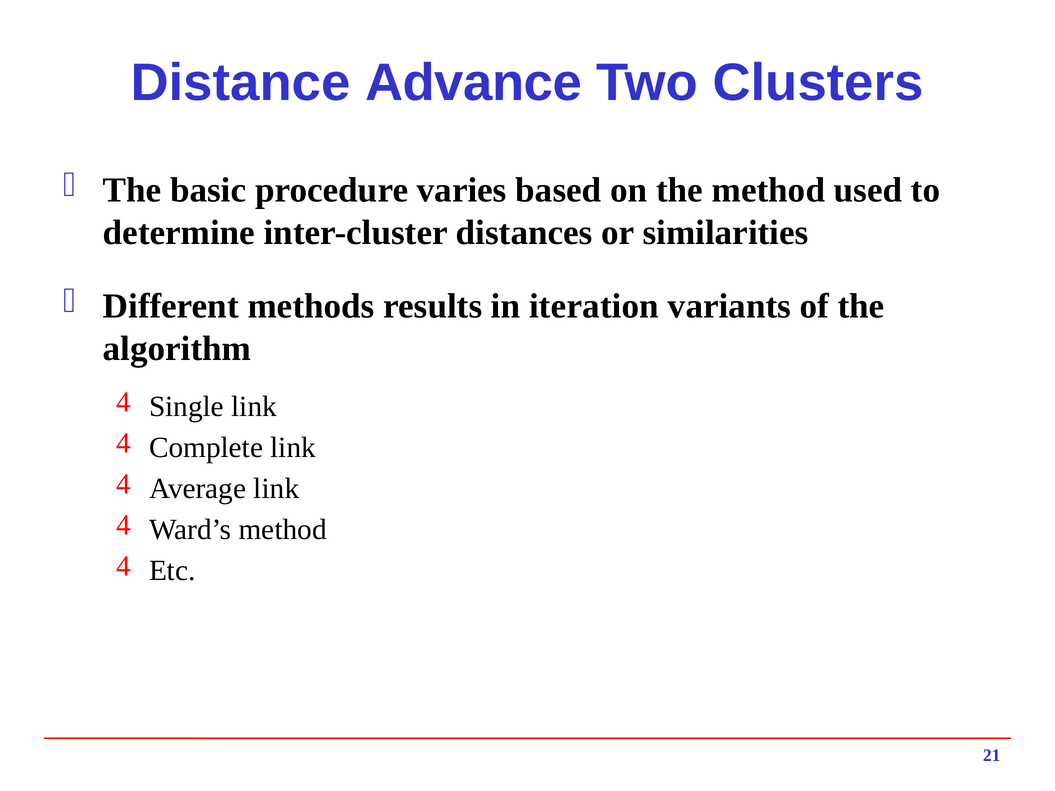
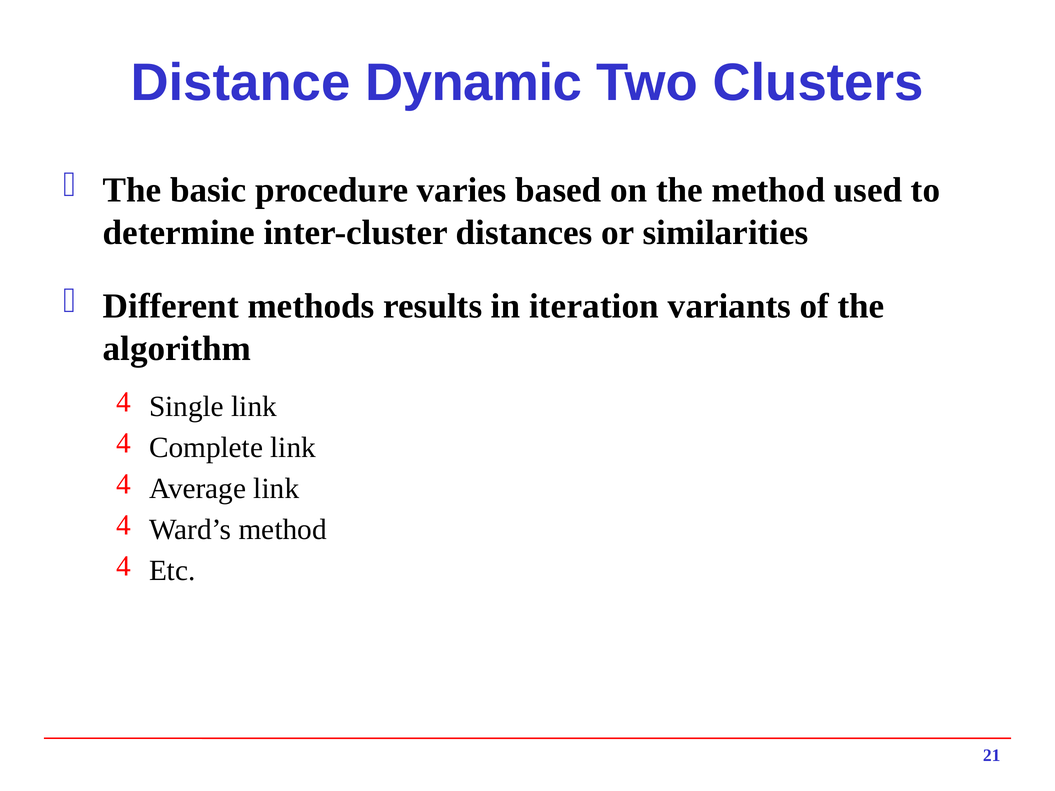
Advance: Advance -> Dynamic (474, 83)
